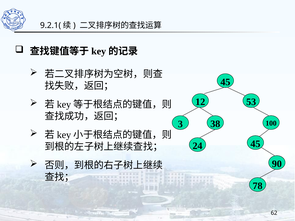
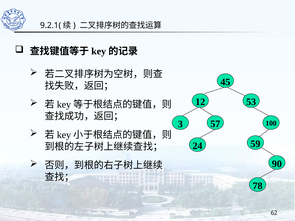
38: 38 -> 57 (215, 124)
24 45: 45 -> 59 (255, 144)
